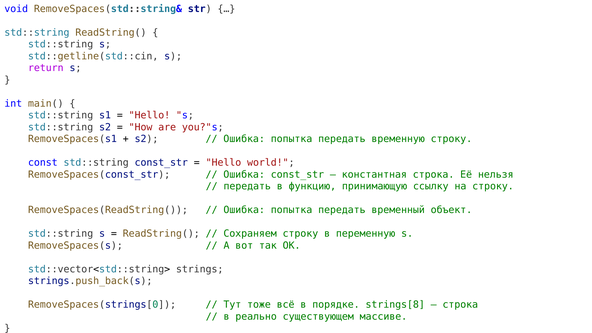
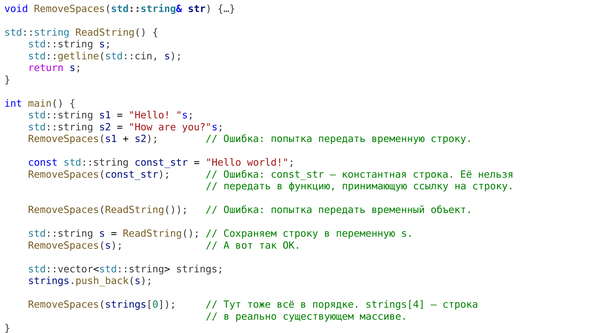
strings[8: strings[8 -> strings[4 (395, 305)
